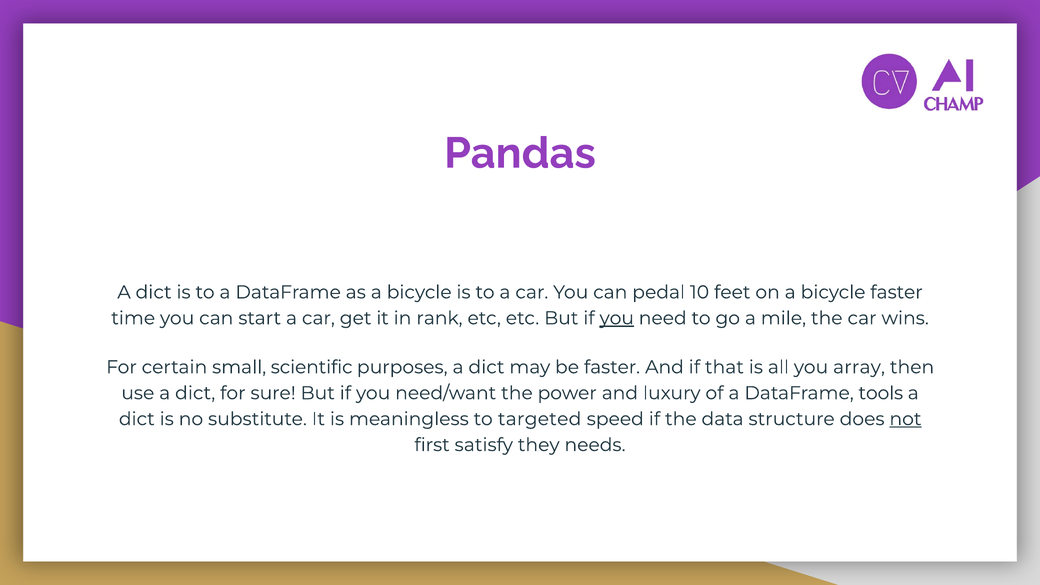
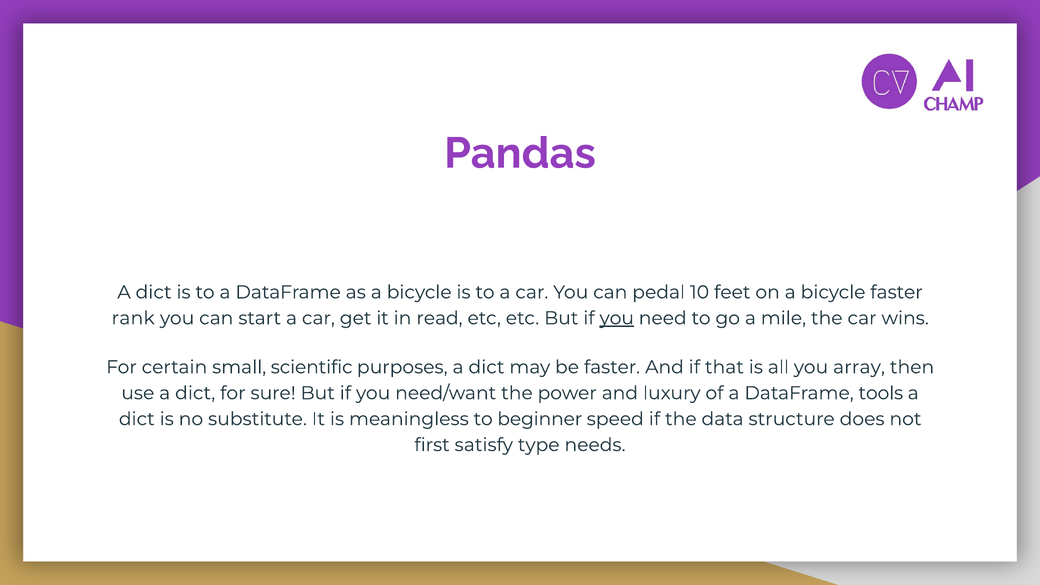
time: time -> rank (133, 318)
rank: rank -> read (439, 318)
targeted: targeted -> beginner (540, 419)
not underline: present -> none (905, 419)
they: they -> type (539, 445)
